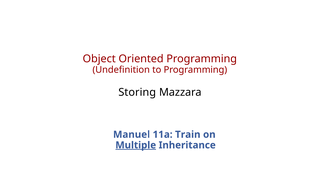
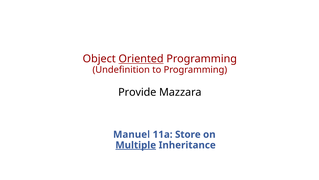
Oriented underline: none -> present (141, 59)
Storing: Storing -> Provide (137, 92)
Train: Train -> Store (188, 134)
